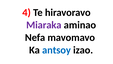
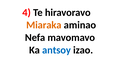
Miaraka colour: purple -> orange (44, 25)
